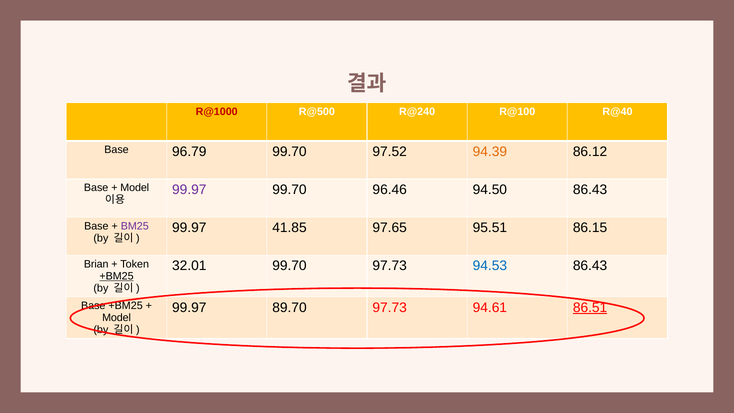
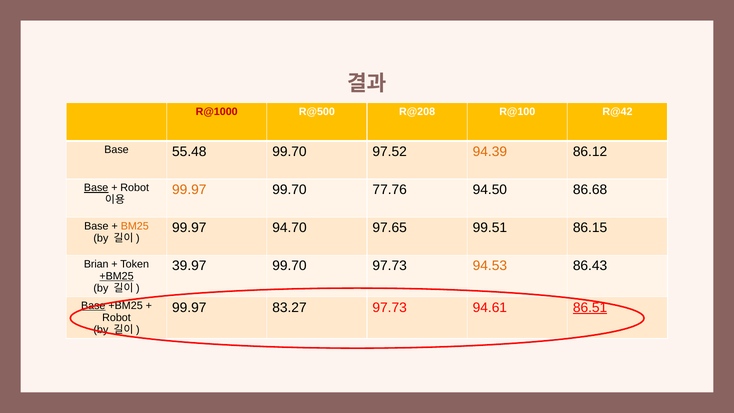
R@240: R@240 -> R@208 (417, 112)
R@40: R@40 -> R@42 (617, 112)
96.79: 96.79 -> 55.48 (189, 151)
Base underline: none -> present (96, 188)
Model: Model -> Robot (135, 188)
99.97 colour: purple -> orange (189, 190)
96.46: 96.46 -> 77.76 (390, 190)
94.50 86.43: 86.43 -> 86.68 (590, 190)
BM25 colour: purple -> orange (135, 226)
41.85: 41.85 -> 94.70 (289, 228)
95.51: 95.51 -> 99.51 (490, 228)
32.01: 32.01 -> 39.97 (189, 266)
94.53 colour: blue -> orange (490, 266)
Base underline: none -> present (93, 306)
89.70: 89.70 -> 83.27 (289, 307)
Model: Model -> Robot (116, 318)
